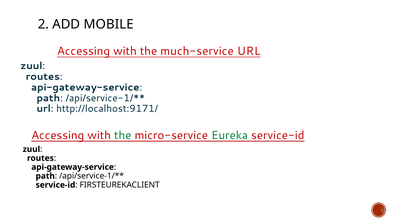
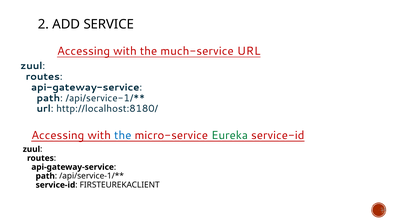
MOBILE: MOBILE -> SERVICE (109, 24)
http://localhost:9171/: http://localhost:9171/ -> http://localhost:8180/ (107, 109)
the colour: green -> blue (123, 136)
